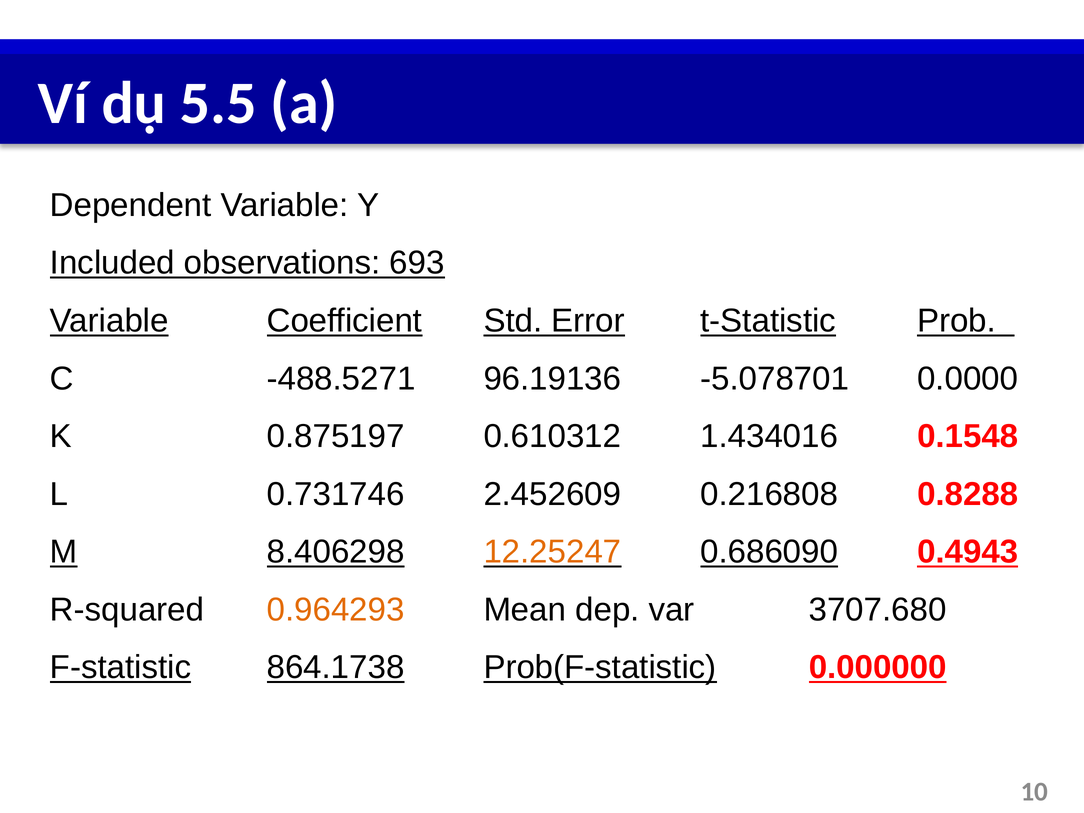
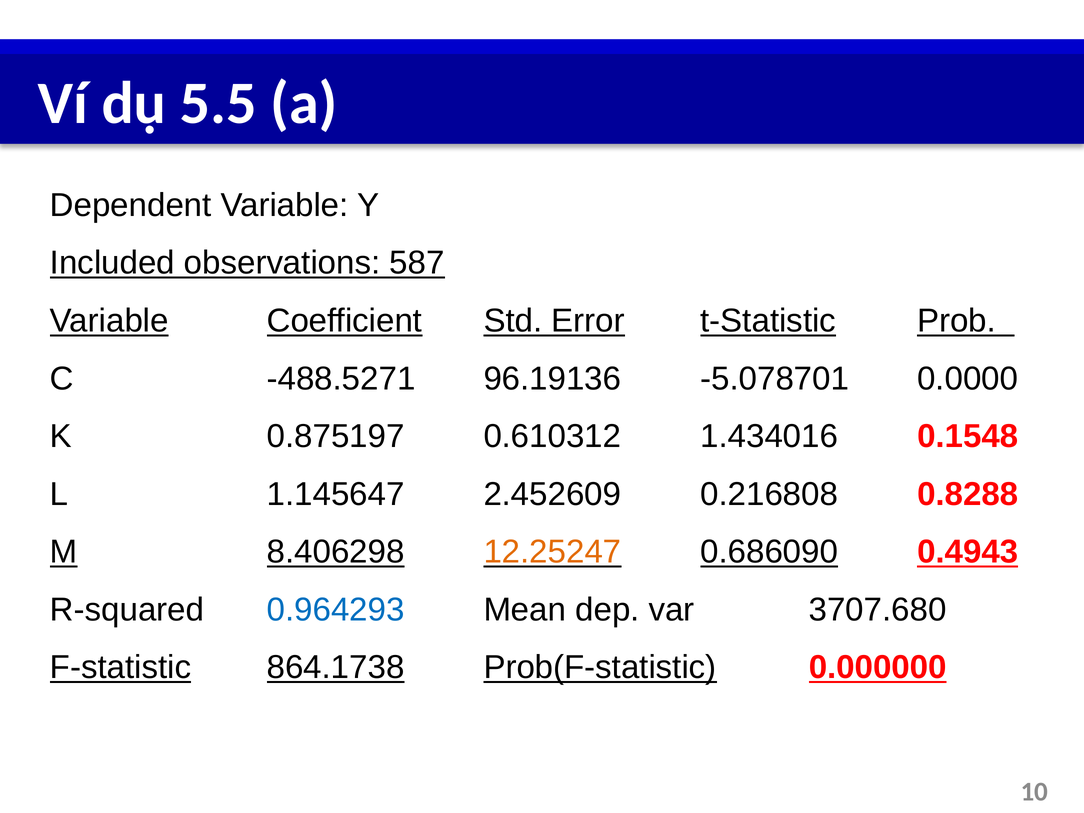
693: 693 -> 587 (417, 263)
0.731746: 0.731746 -> 1.145647 (336, 494)
0.964293 colour: orange -> blue (336, 610)
